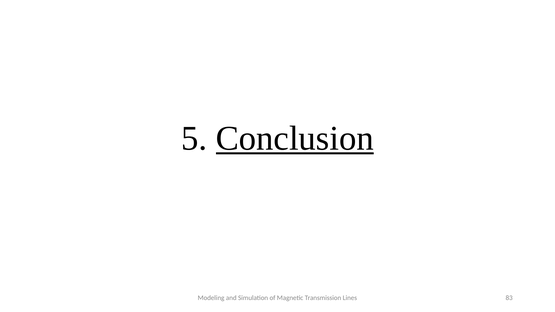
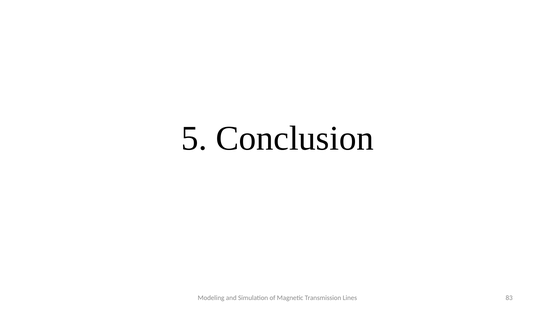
Conclusion underline: present -> none (295, 138)
